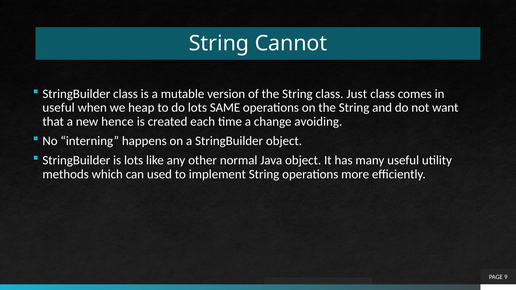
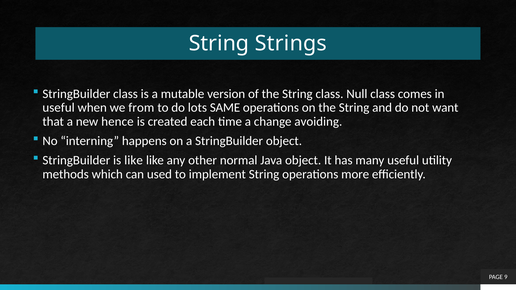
Cannot: Cannot -> Strings (291, 43)
Just: Just -> Null (357, 94)
heap: heap -> from (141, 108)
is lots: lots -> like (134, 160)
